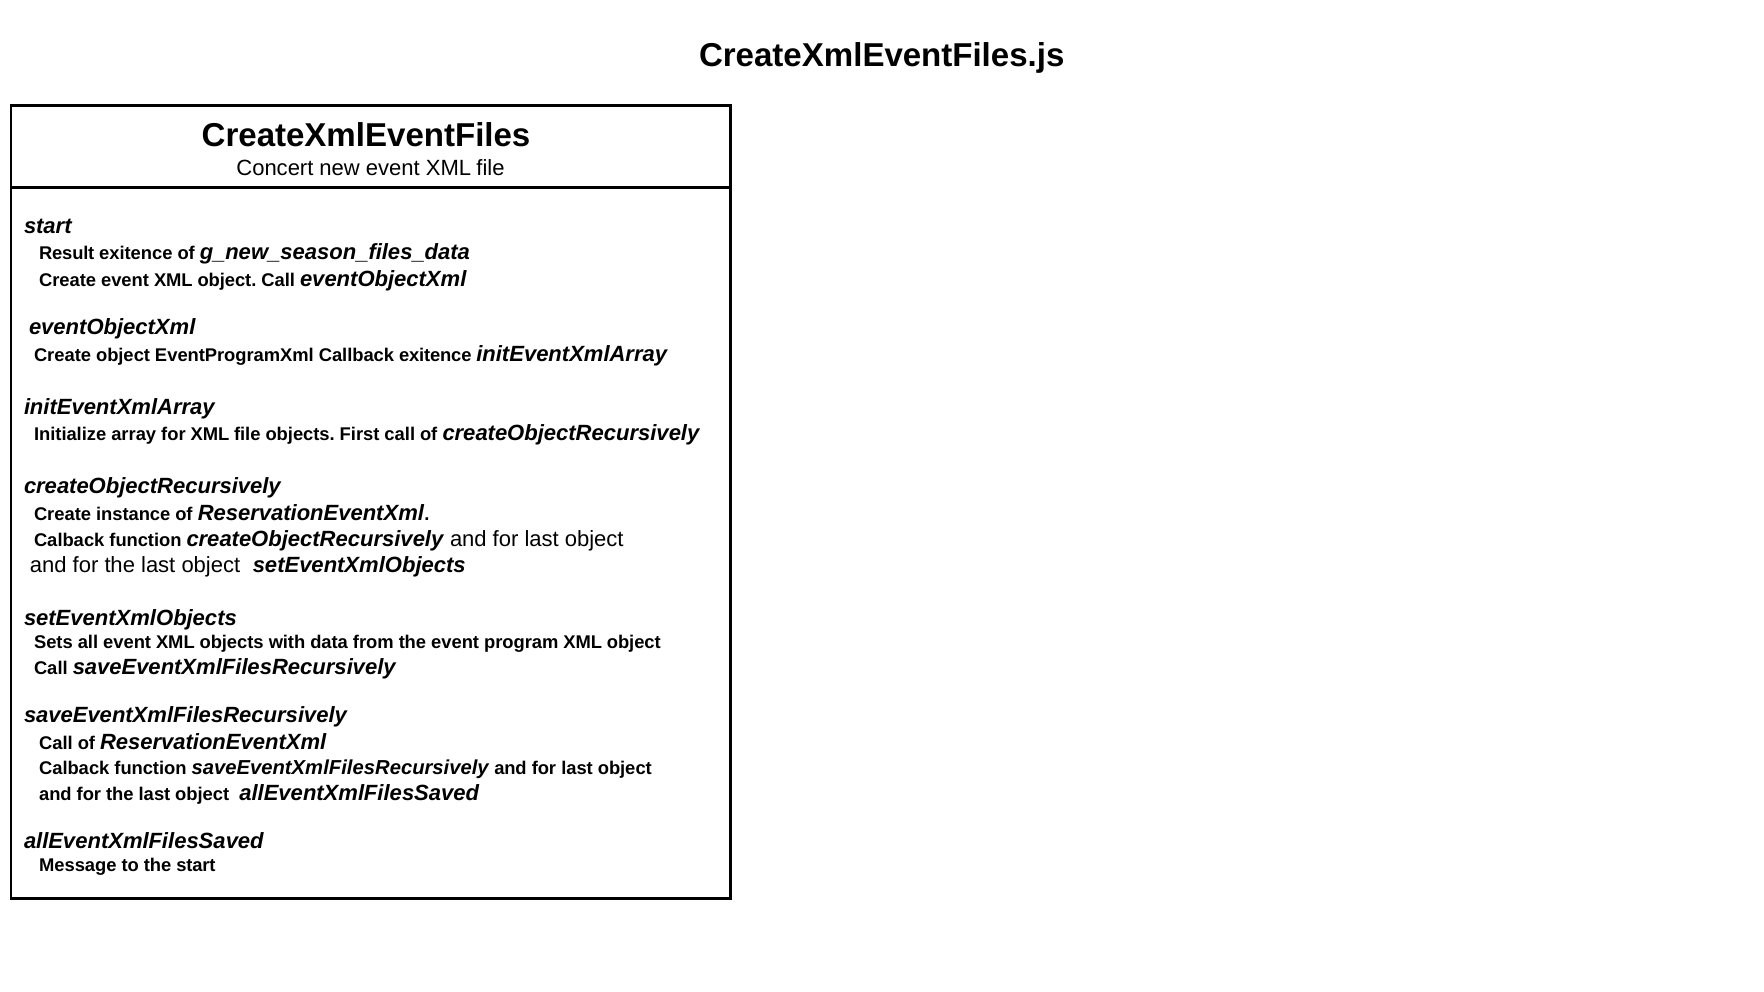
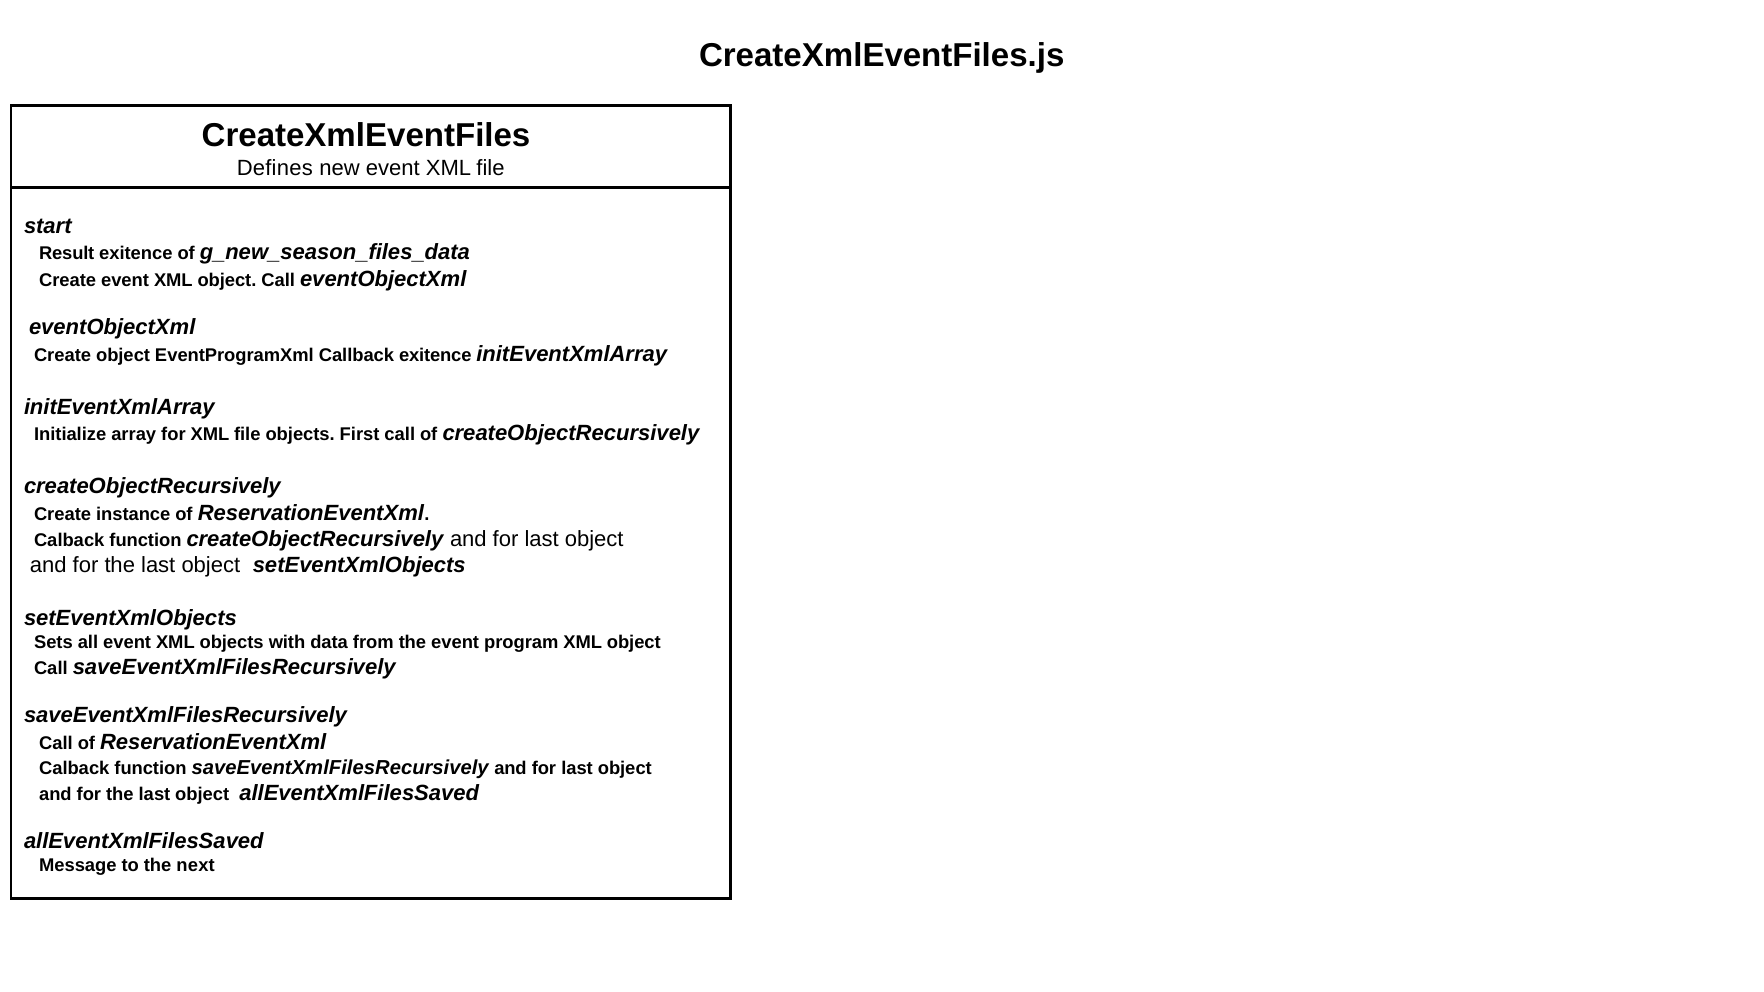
Concert: Concert -> Defines (275, 168)
the start: start -> next (196, 866)
